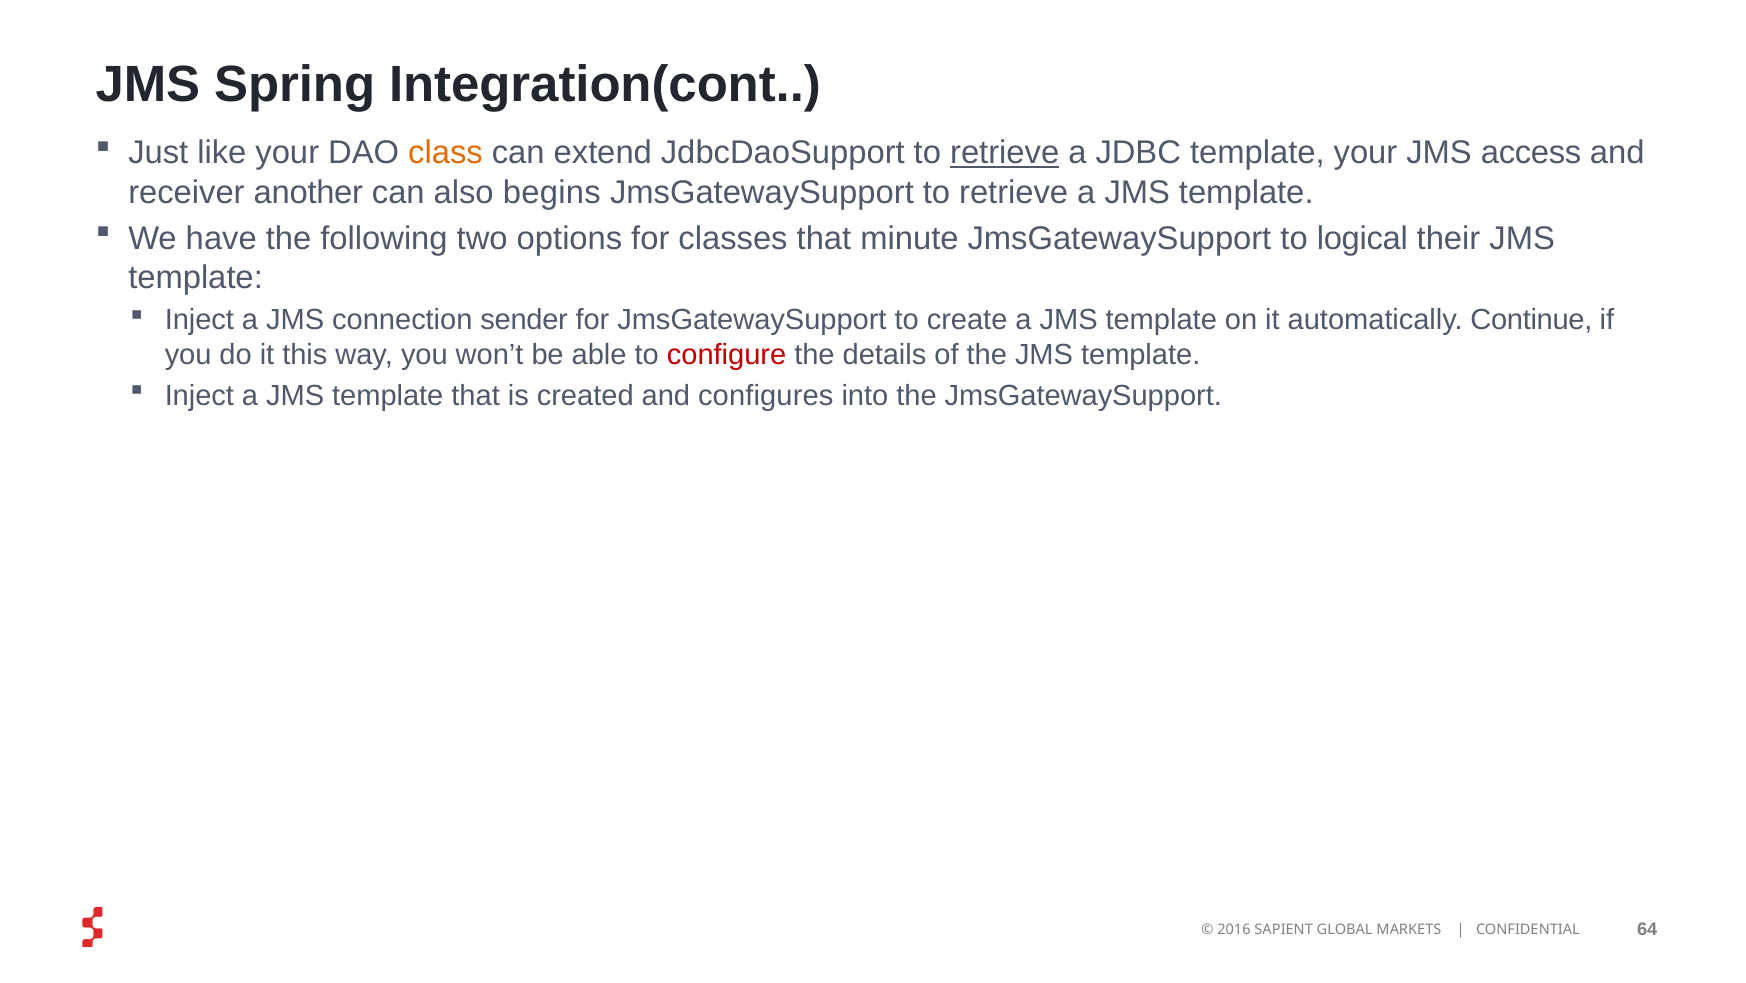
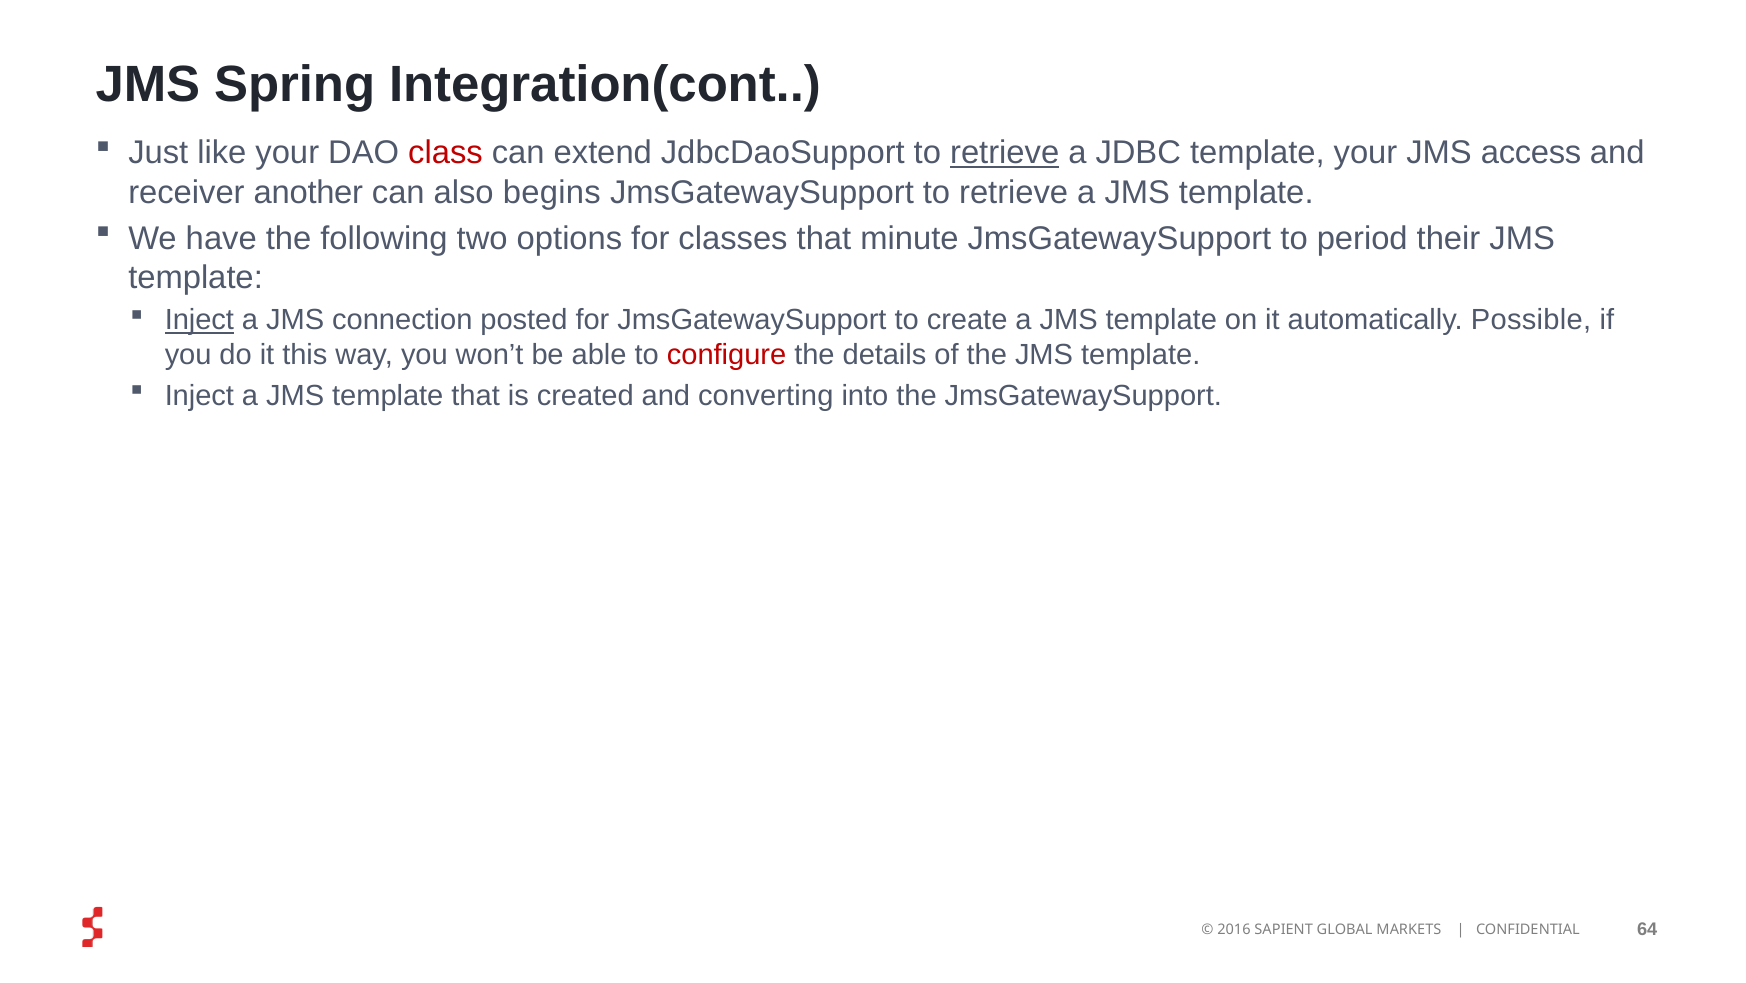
class colour: orange -> red (445, 153)
logical: logical -> period (1362, 238)
Inject underline: none -> present (199, 320)
sender: sender -> posted (524, 320)
Continue: Continue -> Possible (1531, 320)
configures: configures -> converting (766, 396)
